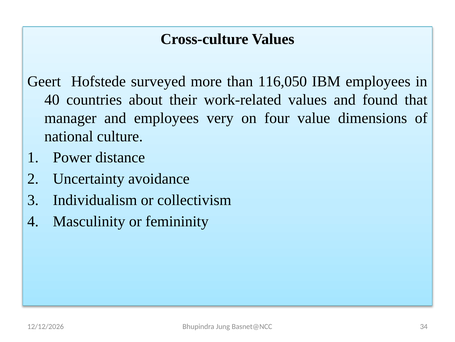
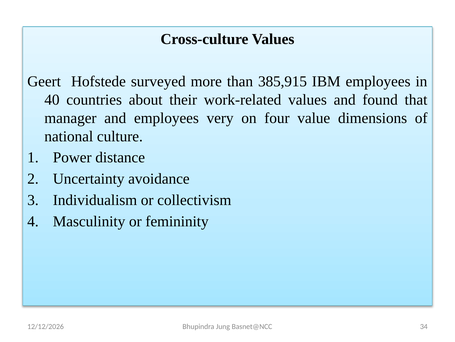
116,050: 116,050 -> 385,915 (283, 81)
